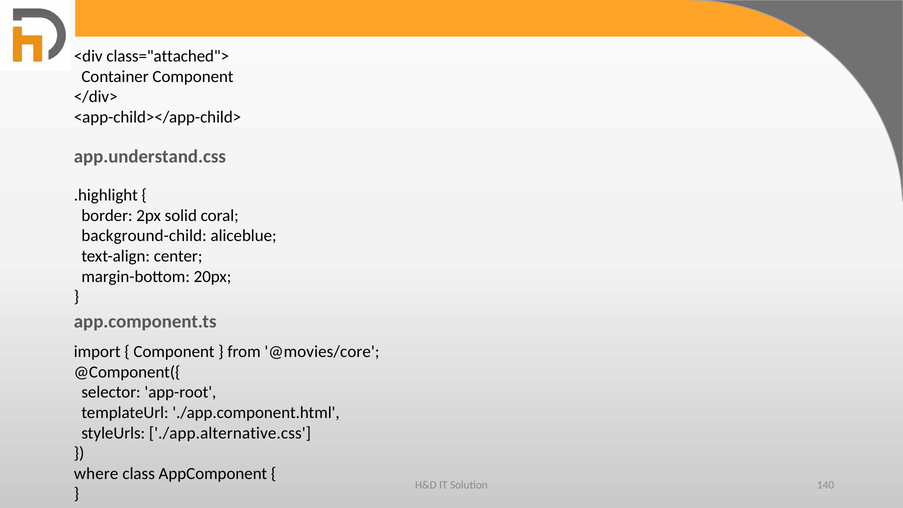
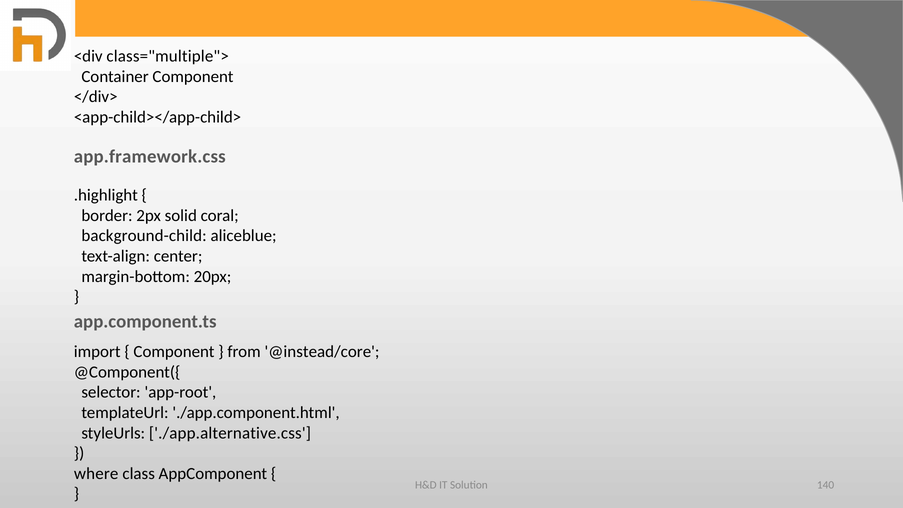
class="attached">: class="attached"> -> class="multiple"> (168, 56)
app.understand.css: app.understand.css -> app.framework.css (150, 157)
@movies/core: @movies/core -> @instead/core (322, 352)
